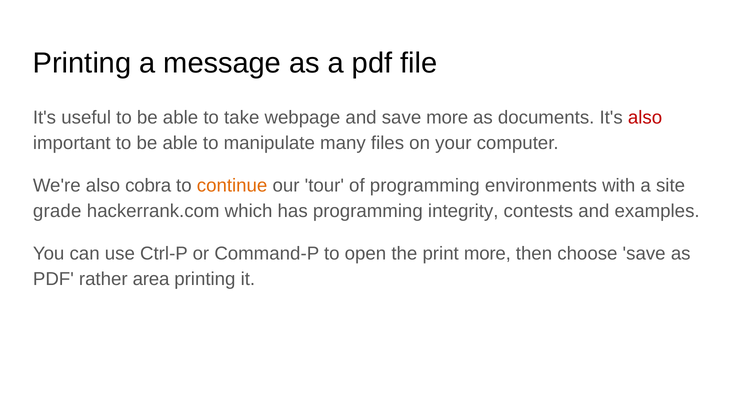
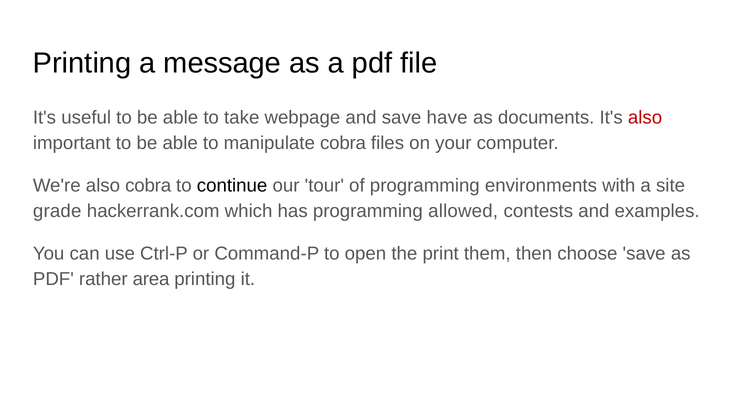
save more: more -> have (447, 117)
manipulate many: many -> cobra (343, 143)
continue colour: orange -> black (232, 186)
integrity: integrity -> allowed (463, 211)
print more: more -> them (487, 254)
